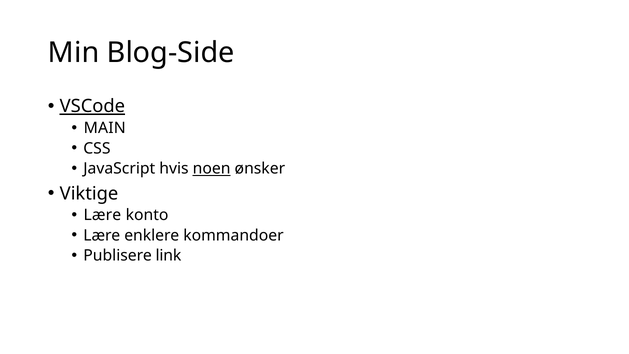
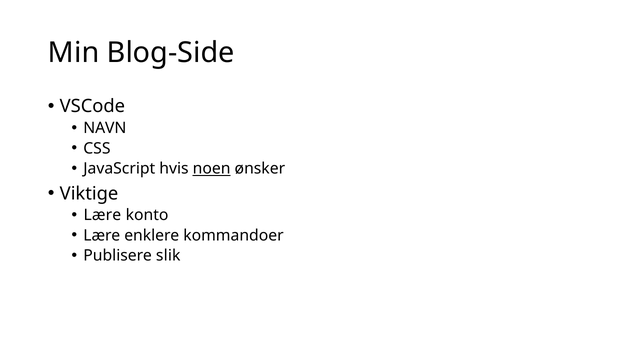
VSCode underline: present -> none (92, 106)
MAIN: MAIN -> NAVN (105, 128)
link: link -> slik (168, 256)
